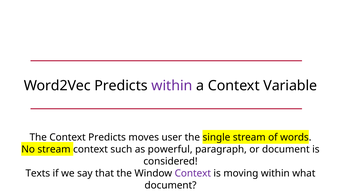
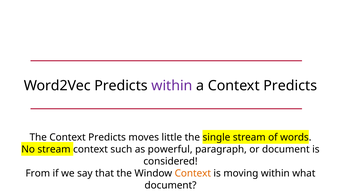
a Context Variable: Variable -> Predicts (290, 86)
user: user -> little (172, 137)
Texts: Texts -> From (38, 173)
Context colour: purple -> orange (193, 173)
